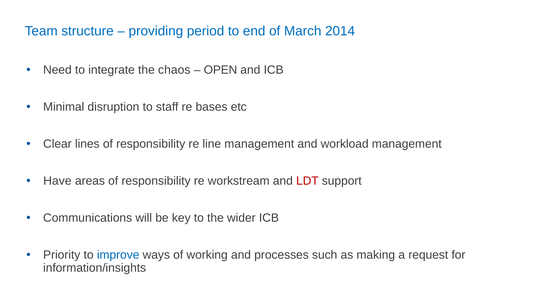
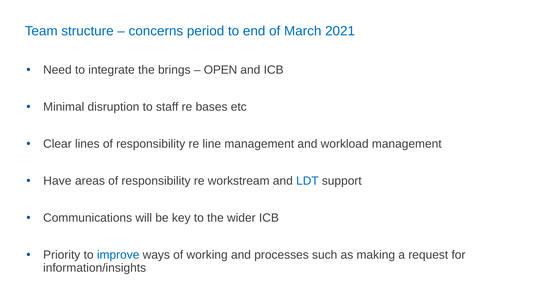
providing: providing -> concerns (156, 31)
2014: 2014 -> 2021 (340, 31)
chaos: chaos -> brings (174, 70)
LDT colour: red -> blue (307, 181)
